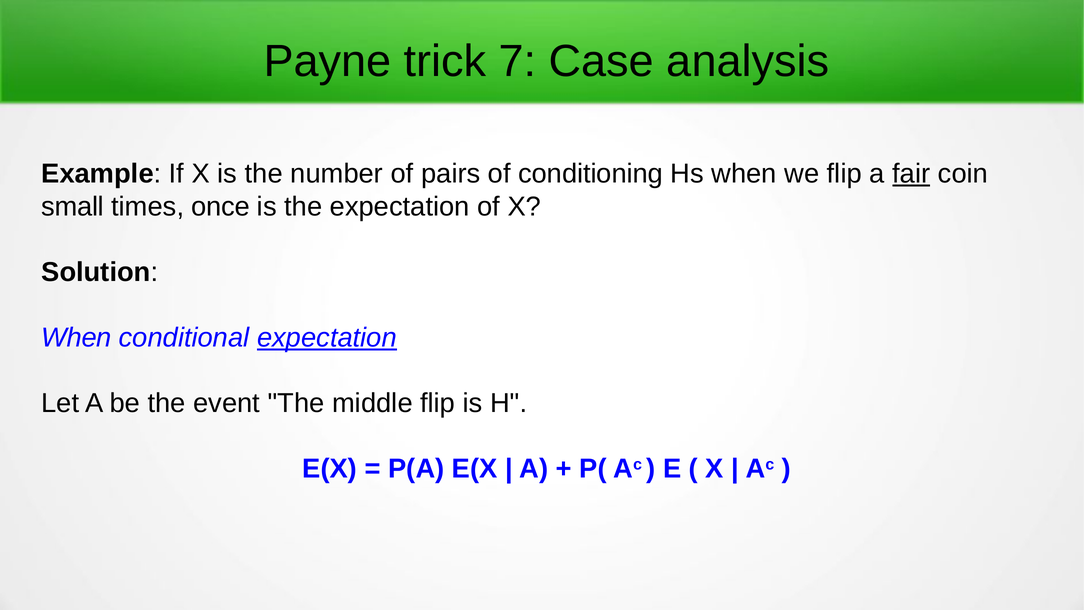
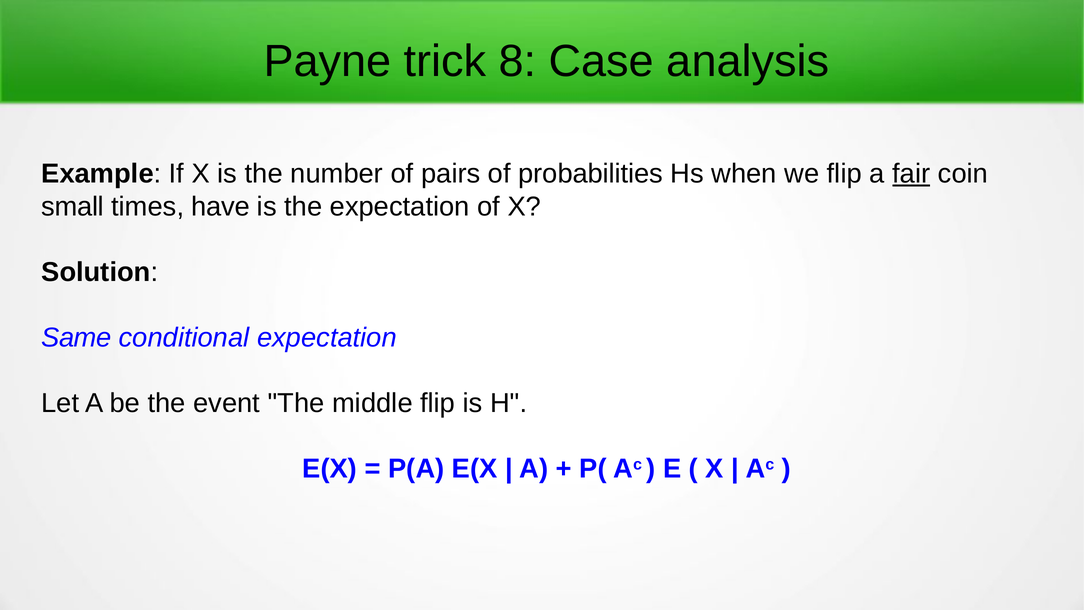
7: 7 -> 8 (517, 61)
conditioning: conditioning -> probabilities (591, 174)
once: once -> have (221, 206)
When: When -> Same (76, 338)
expectation underline: present -> none (327, 338)
